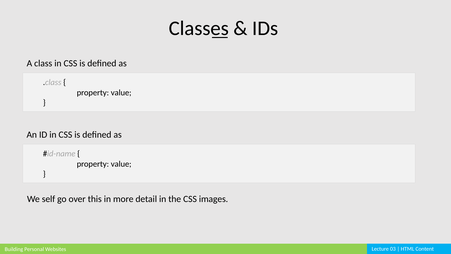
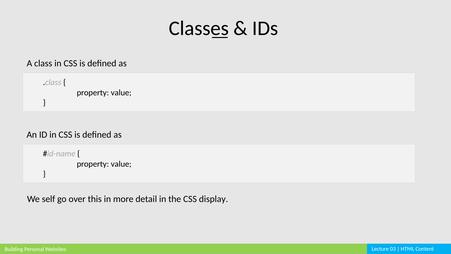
images: images -> display (214, 199)
